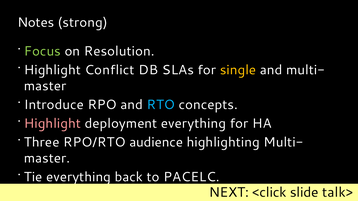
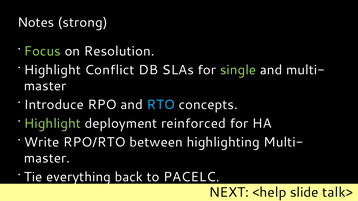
single colour: yellow -> light green (238, 70)
Highlight colour: pink -> light green (52, 124)
deployment everything: everything -> reinforced (193, 124)
Three: Three -> Write (42, 142)
audience: audience -> between (156, 142)
<click: <click -> <help (269, 193)
